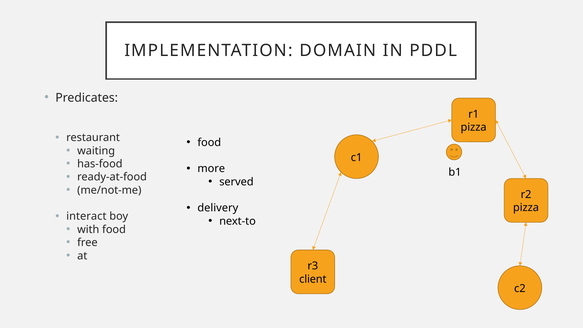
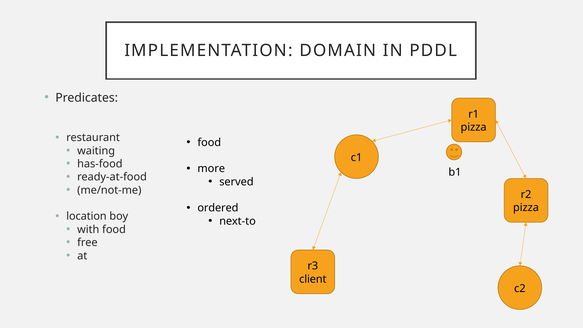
delivery: delivery -> ordered (218, 208)
interact: interact -> location (86, 216)
